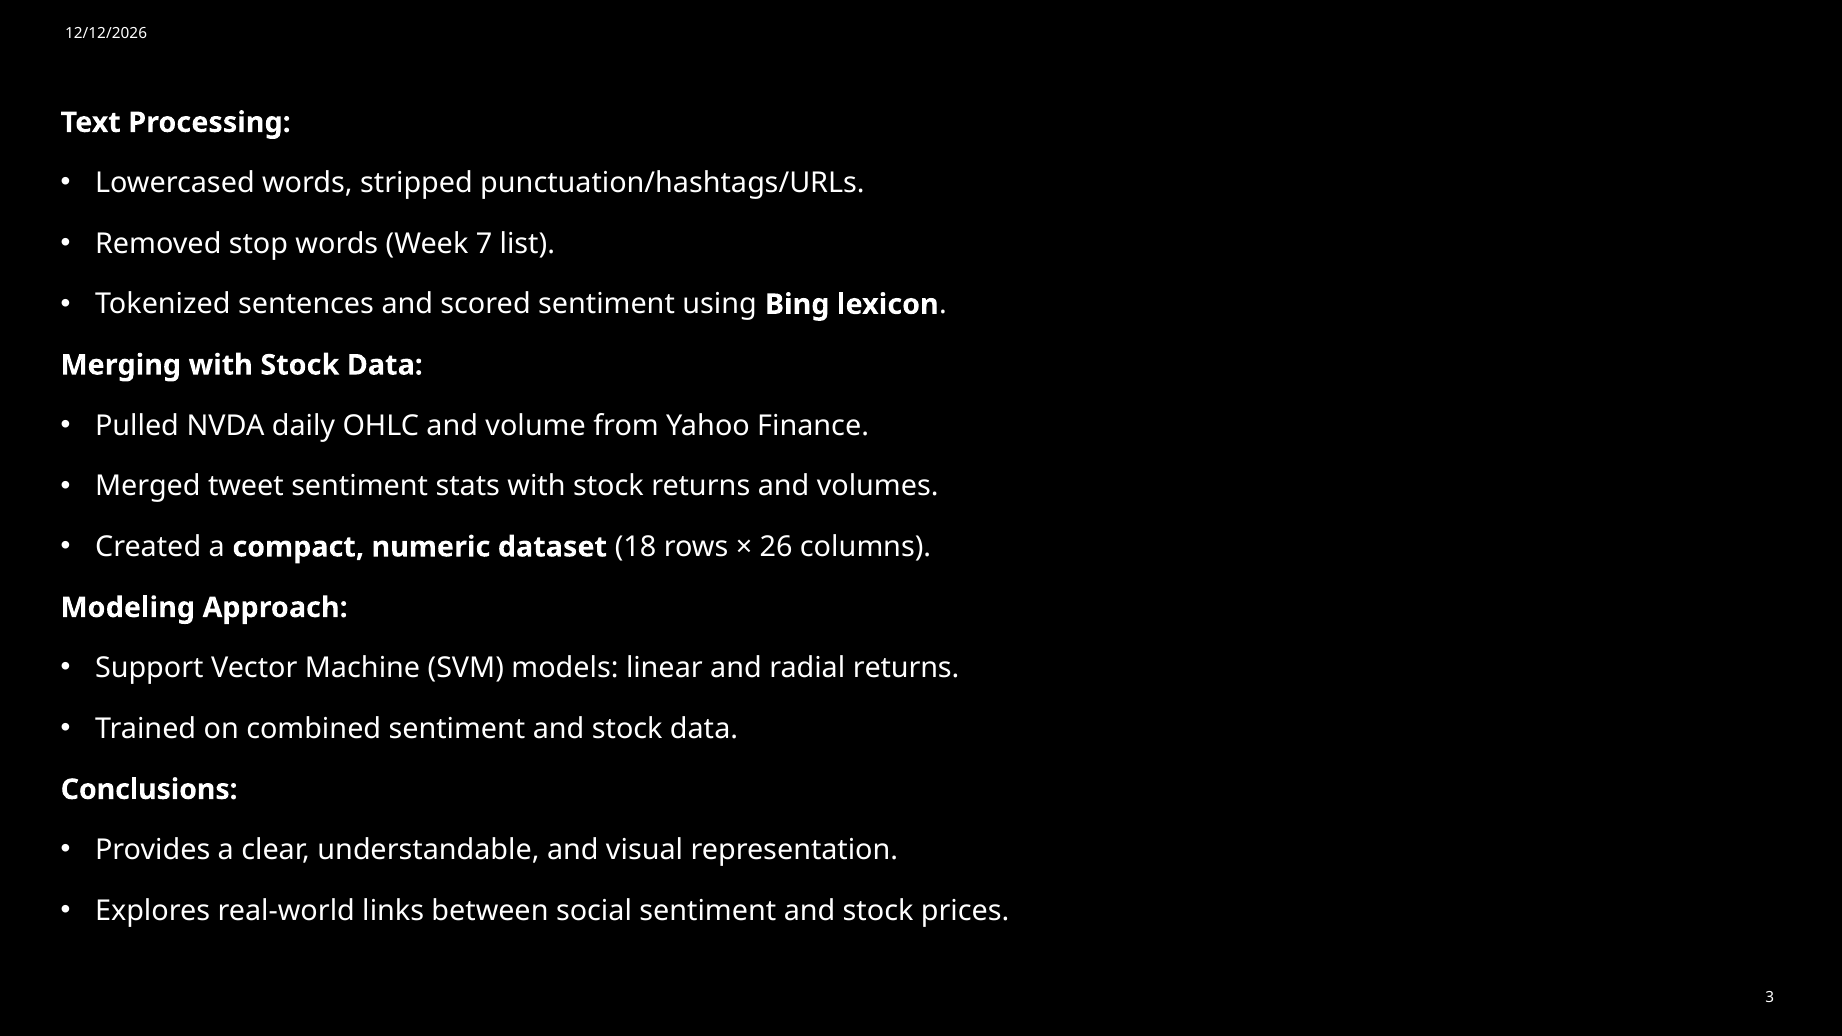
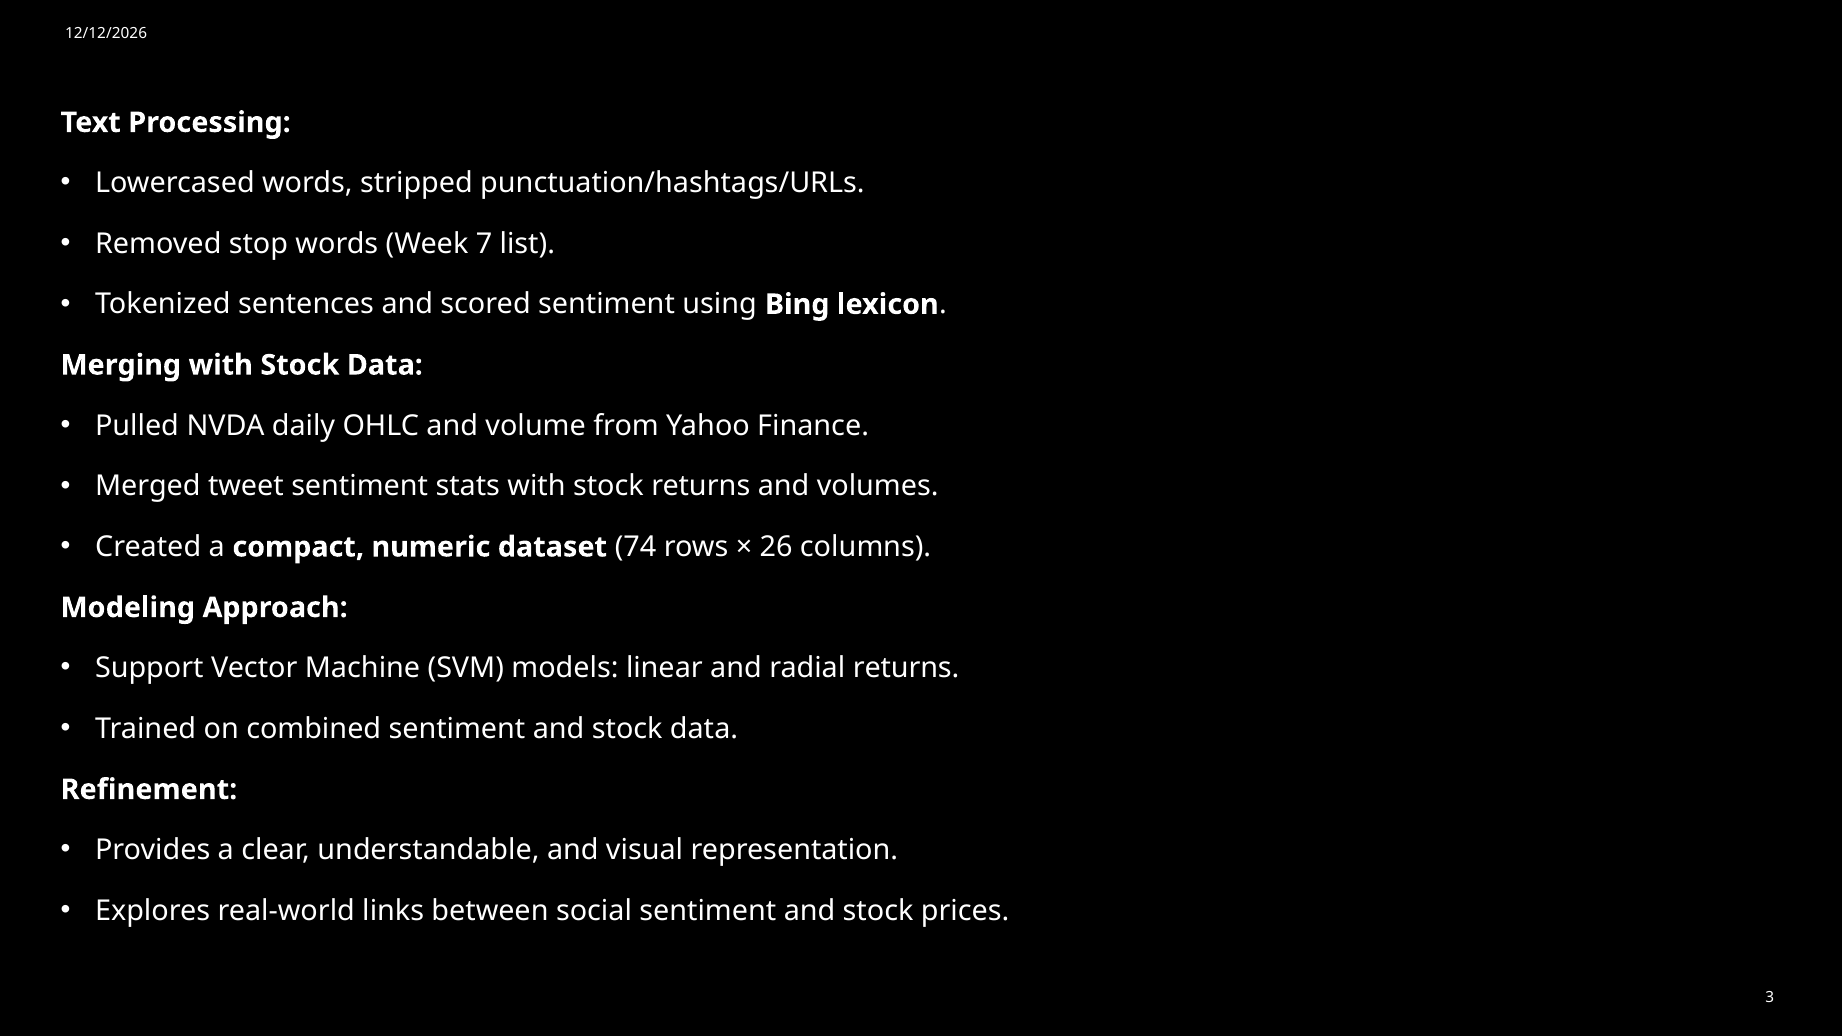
18: 18 -> 74 (636, 547)
Conclusions: Conclusions -> Refinement (149, 790)
